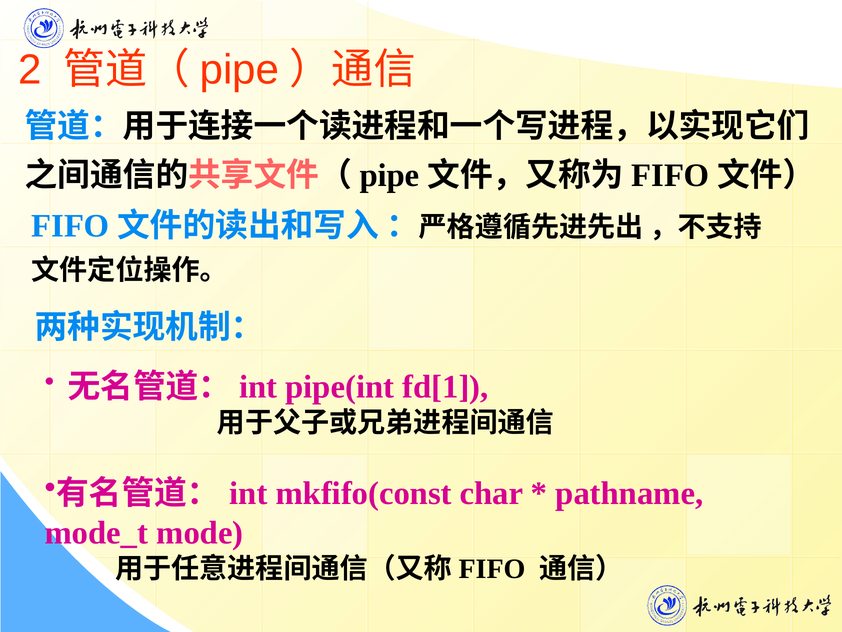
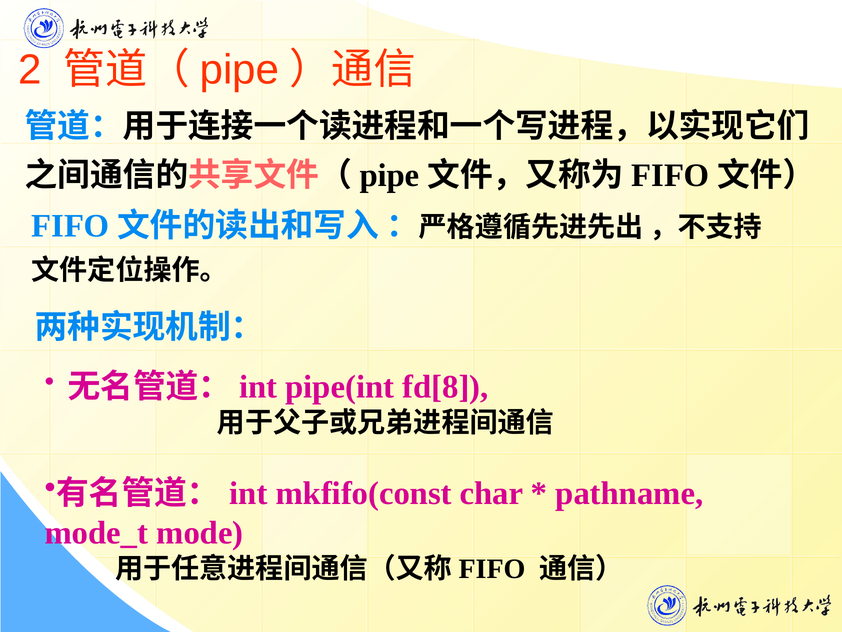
fd[1: fd[1 -> fd[8 (445, 386)
